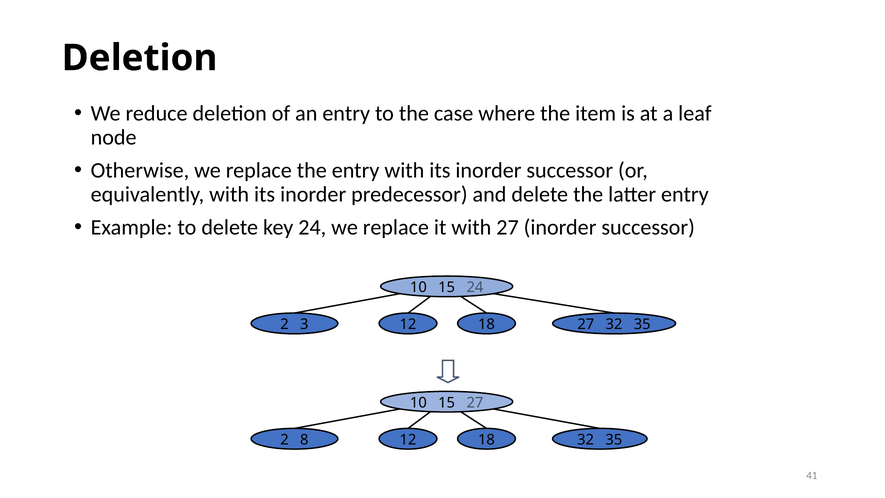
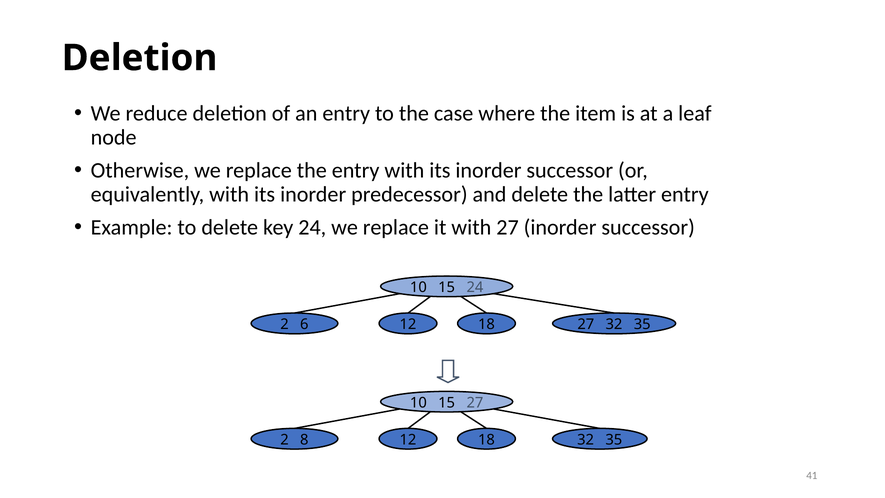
3: 3 -> 6 (304, 324)
